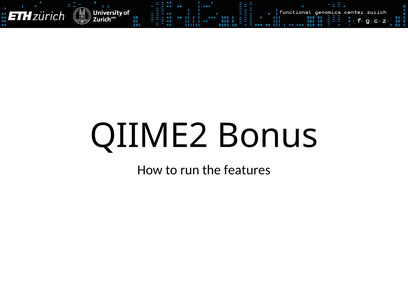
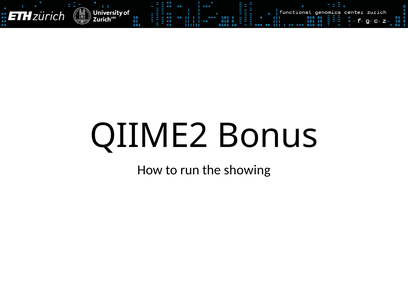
features: features -> showing (247, 170)
